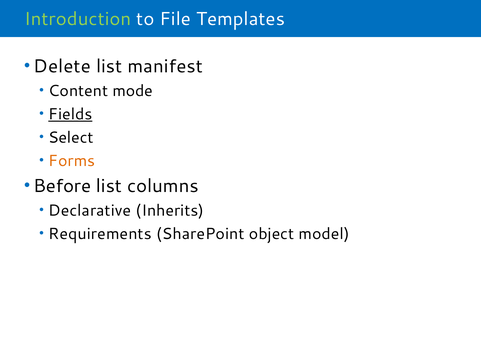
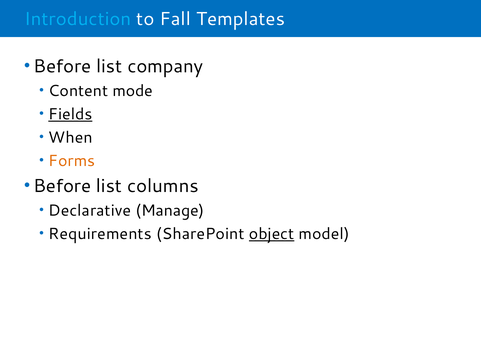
Introduction colour: light green -> light blue (78, 19)
File: File -> Fall (175, 19)
Delete: Delete -> Before (62, 66)
manifest: manifest -> company (165, 66)
Select: Select -> When (71, 137)
Inherits: Inherits -> Manage (170, 210)
object underline: none -> present (272, 234)
